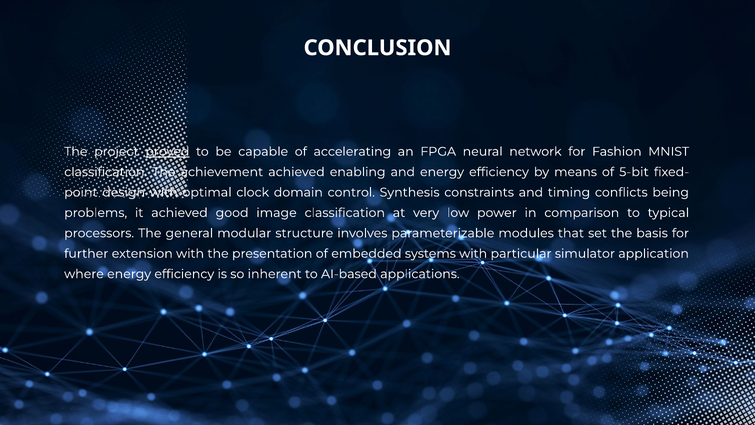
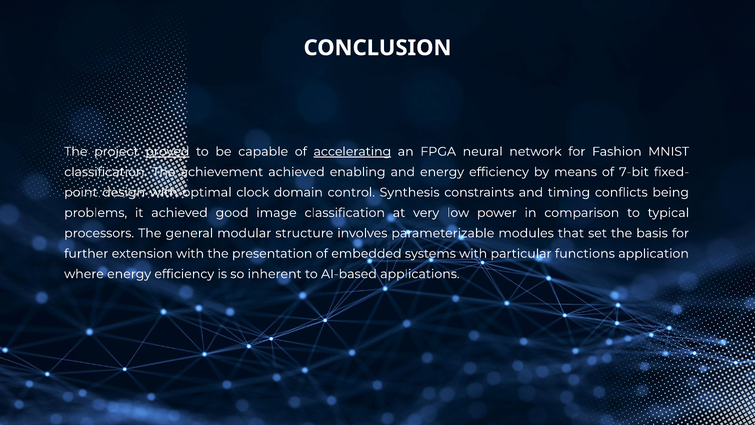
accelerating underline: none -> present (352, 151)
5-bit: 5-bit -> 7-bit (634, 172)
simulator: simulator -> functions (585, 253)
